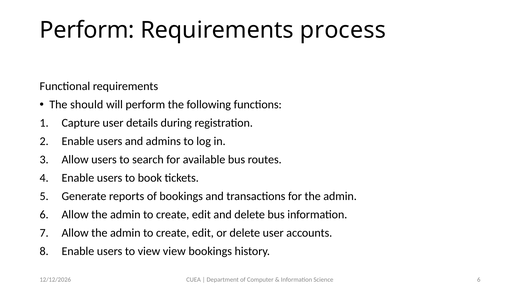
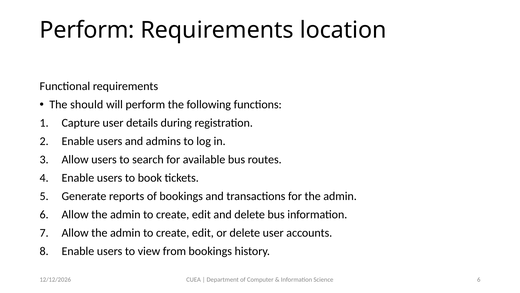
process: process -> location (343, 30)
view view: view -> from (174, 251)
